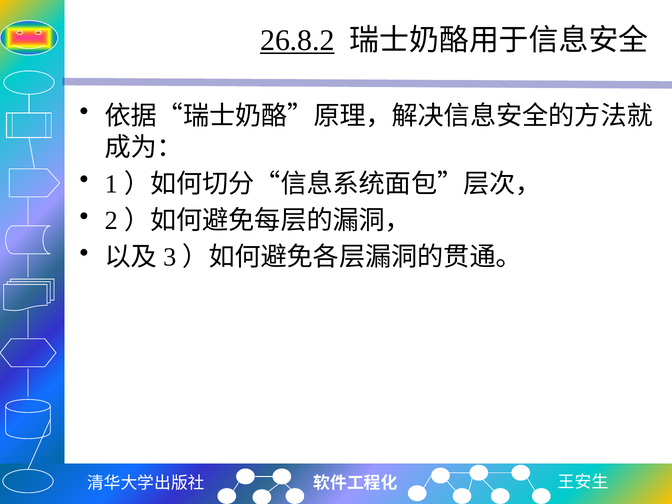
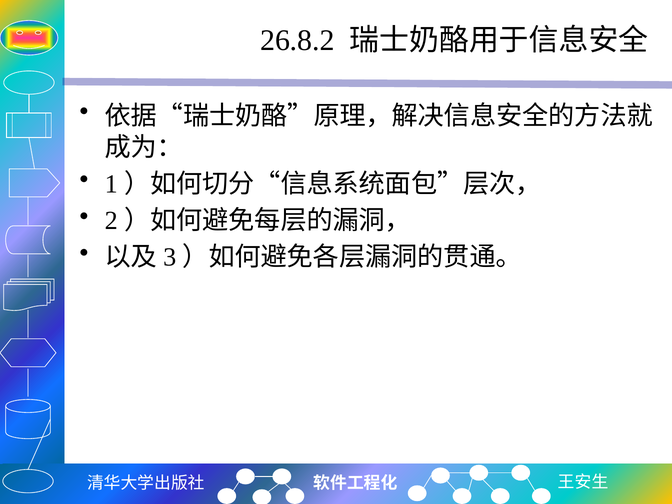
26.8.2 underline: present -> none (297, 40)
